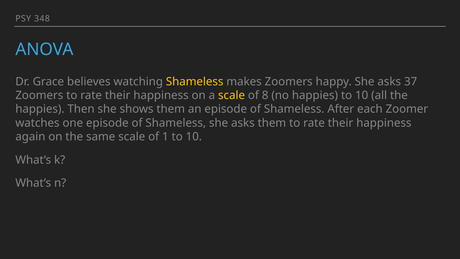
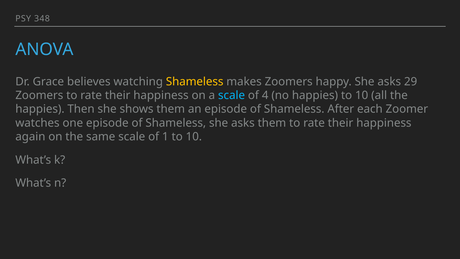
37: 37 -> 29 (411, 81)
scale colour: yellow -> light blue (232, 95)
8: 8 -> 4 (265, 95)
